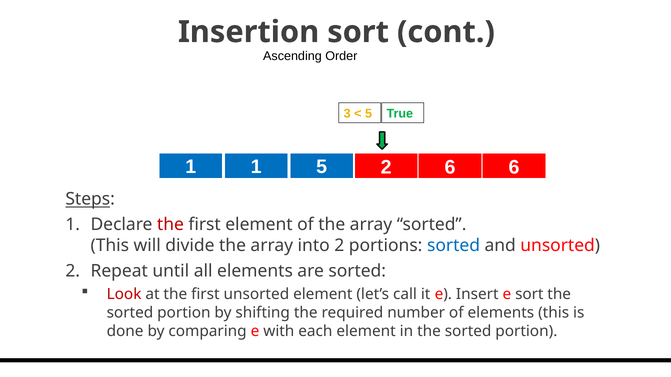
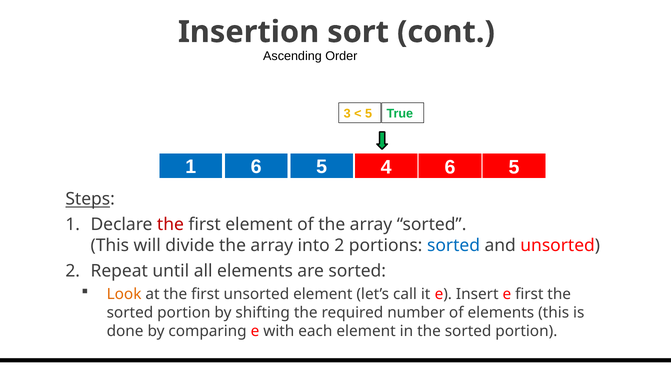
1 1: 1 -> 6 (256, 167)
5 2: 2 -> 4 (386, 168)
6: 6 -> 5 (514, 168)
Look colour: red -> orange (124, 295)
e sort: sort -> first (529, 295)
